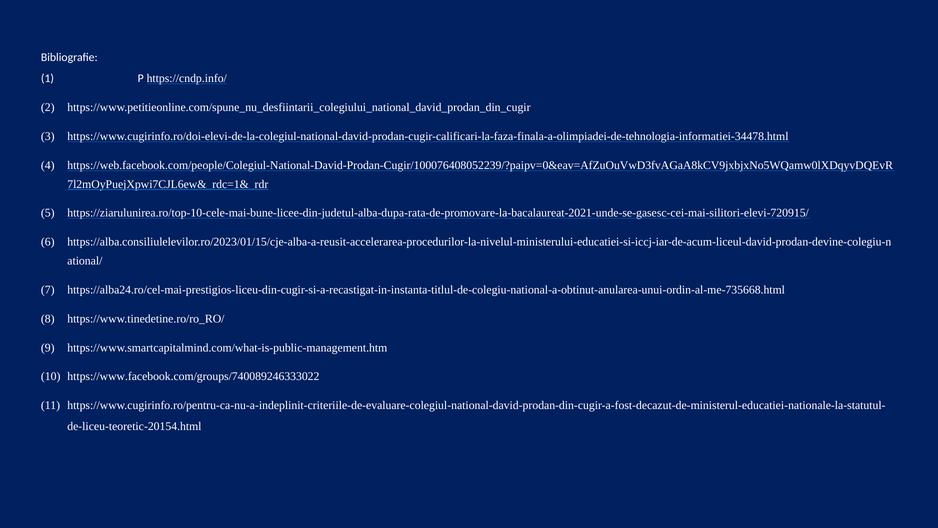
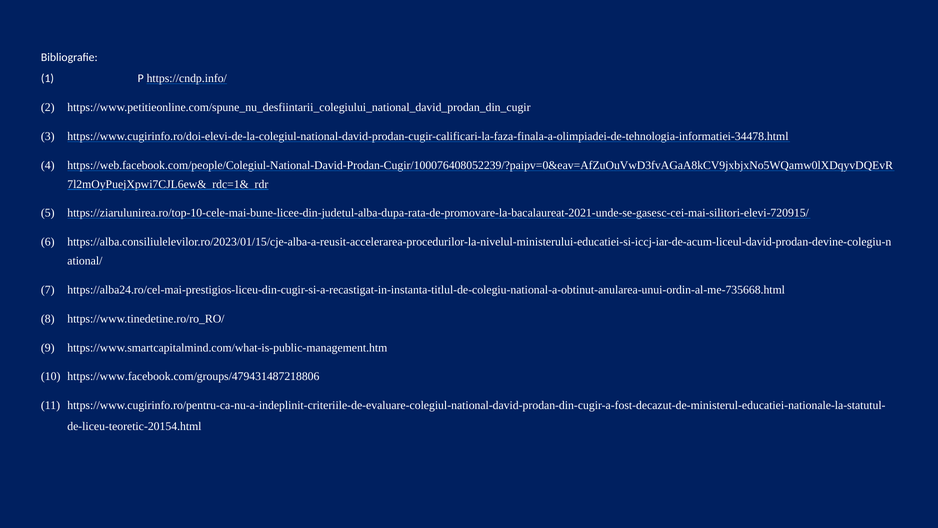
https://www.facebook.com/groups/740089246333022: https://www.facebook.com/groups/740089246333022 -> https://www.facebook.com/groups/479431487218806 (193, 376)
